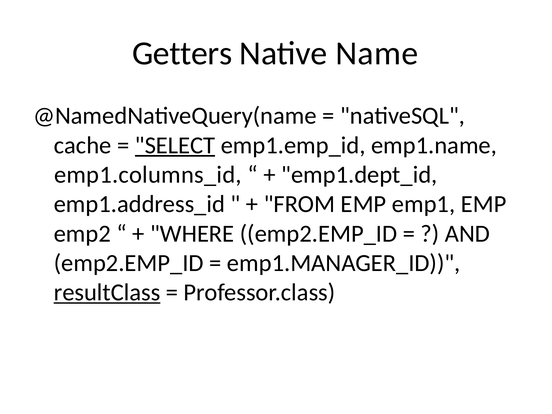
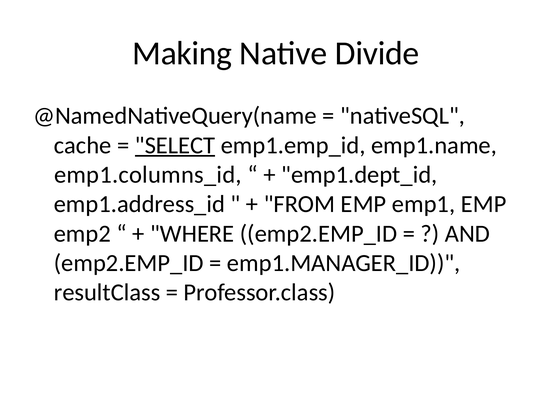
Getters: Getters -> Making (182, 53)
Name: Name -> Divide (377, 53)
resultClass underline: present -> none (107, 292)
